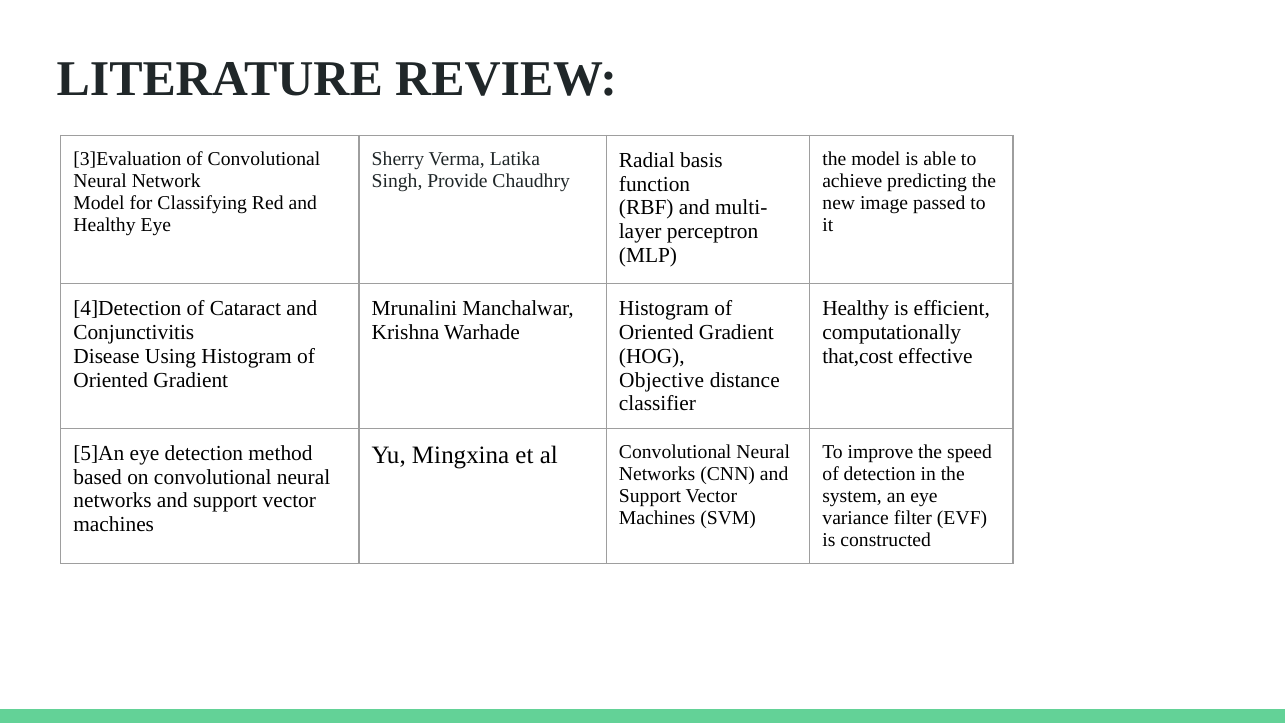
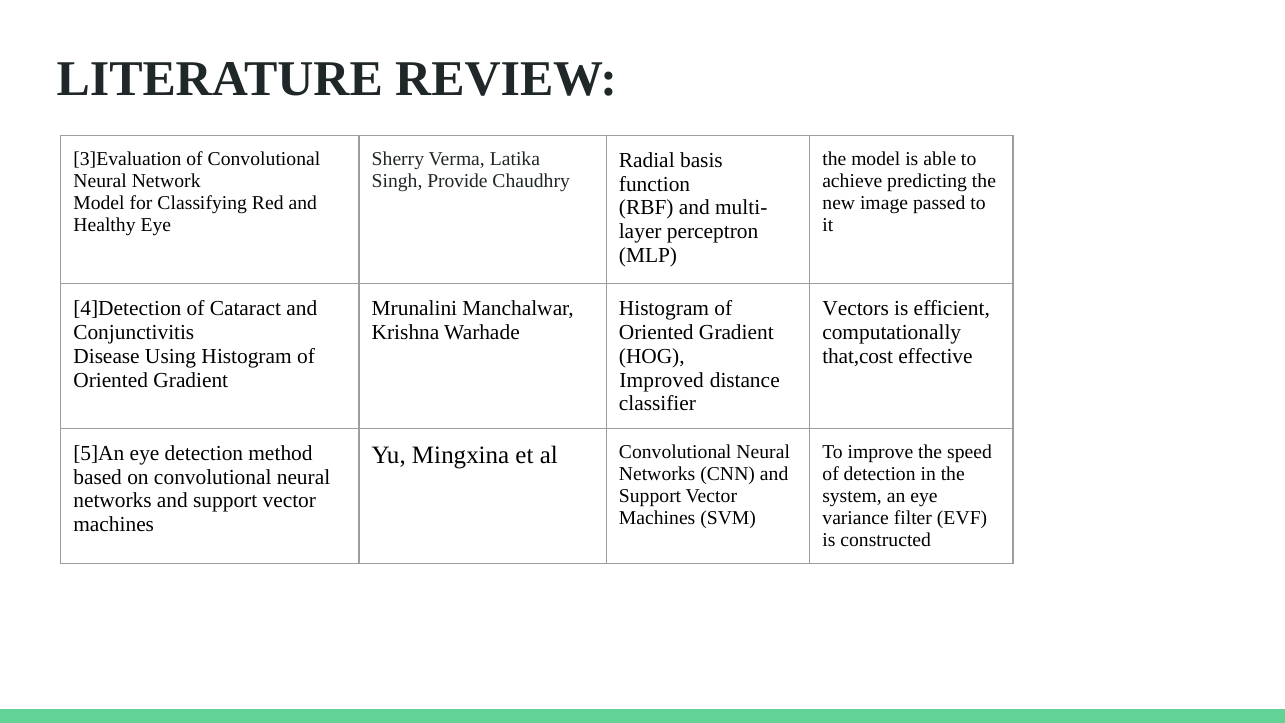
Healthy: Healthy -> Vectors (856, 309)
Objective: Objective -> Improved (662, 380)
